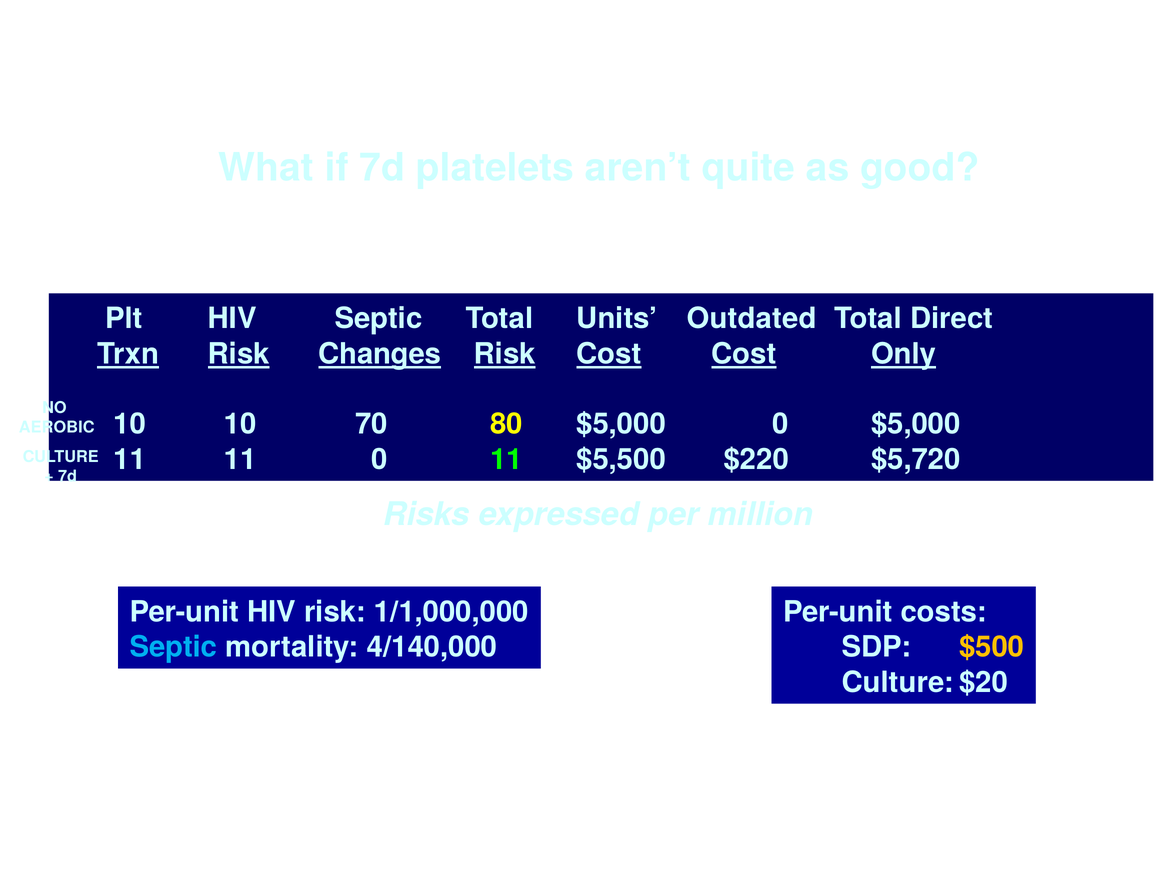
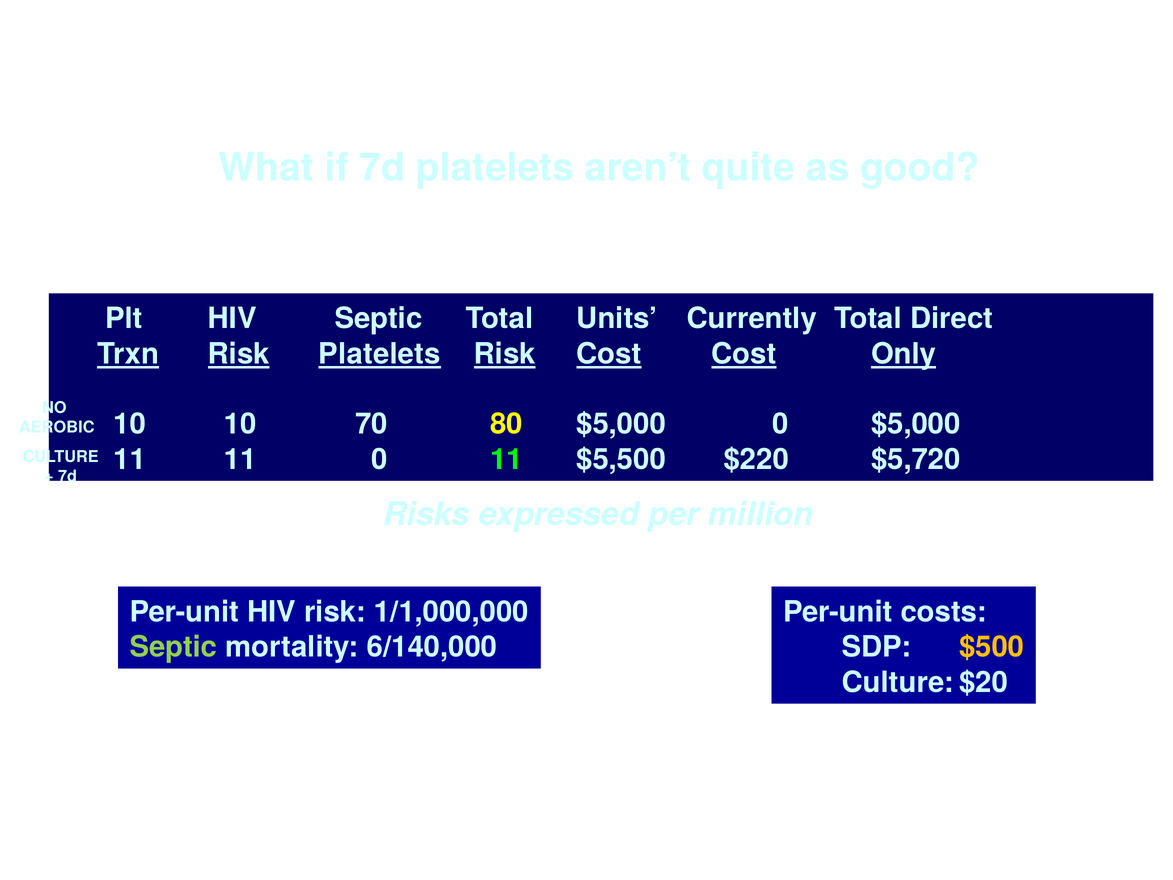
Outdated: Outdated -> Currently (752, 319)
Risk Changes: Changes -> Platelets (380, 354)
Septic colour: light blue -> light green (173, 647)
4/140,000: 4/140,000 -> 6/140,000 (432, 647)
